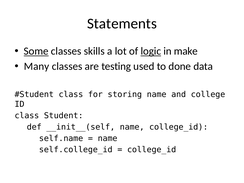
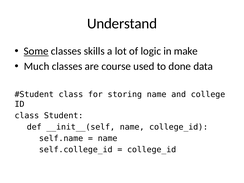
Statements: Statements -> Understand (122, 24)
logic underline: present -> none (151, 51)
Many: Many -> Much (37, 66)
testing: testing -> course (116, 66)
